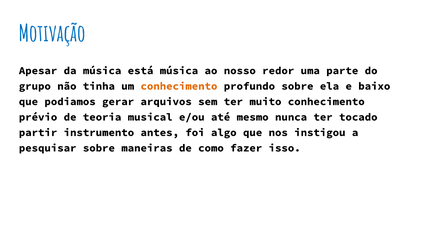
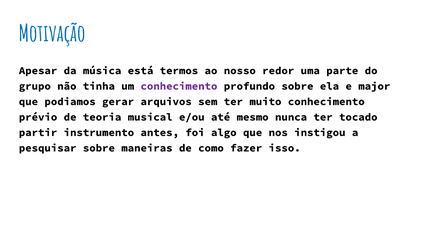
está música: música -> termos (179, 71)
conhecimento colour: orange -> purple (179, 86)
baixo: baixo -> major (374, 86)
